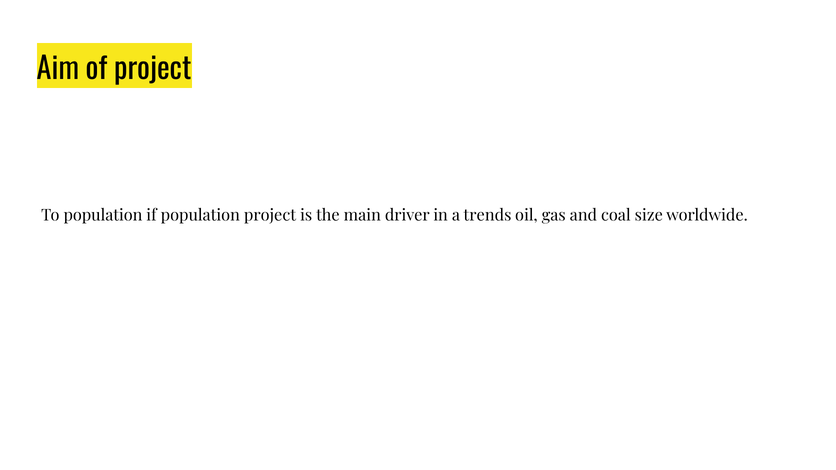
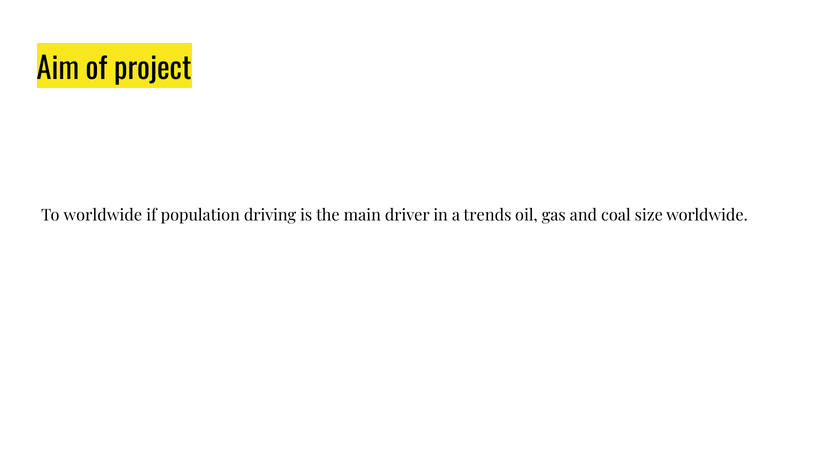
To population: population -> worldwide (103, 216)
population project: project -> driving (270, 216)
